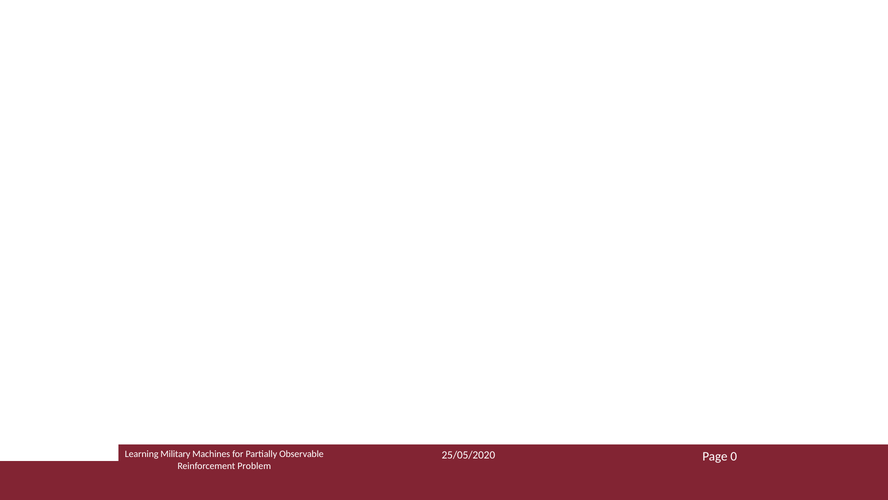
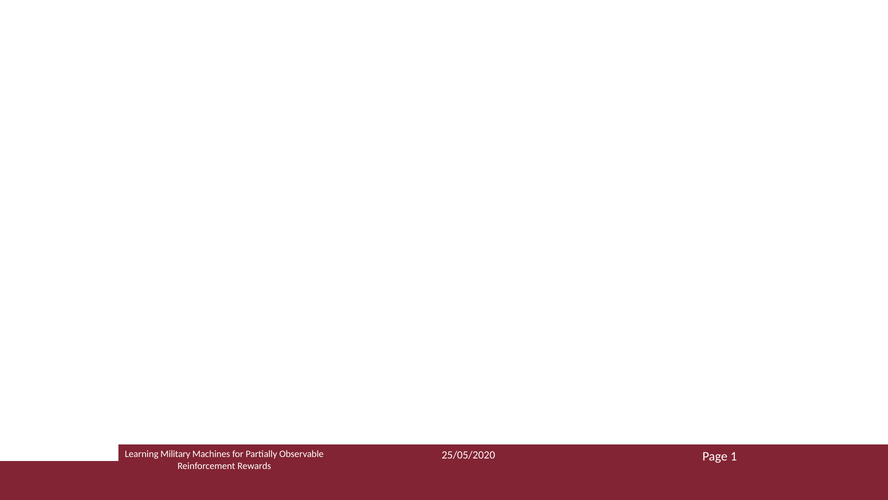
0: 0 -> 1 (734, 456)
Problem: Problem -> Rewards (254, 465)
